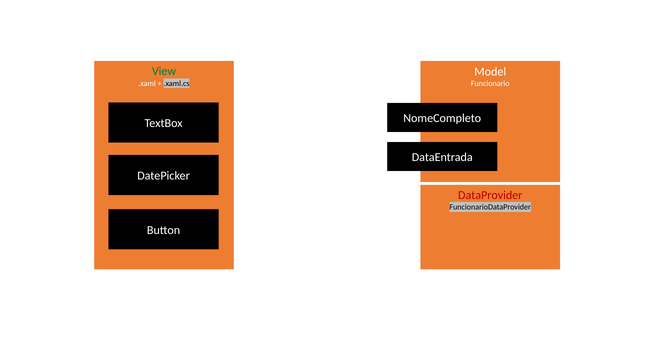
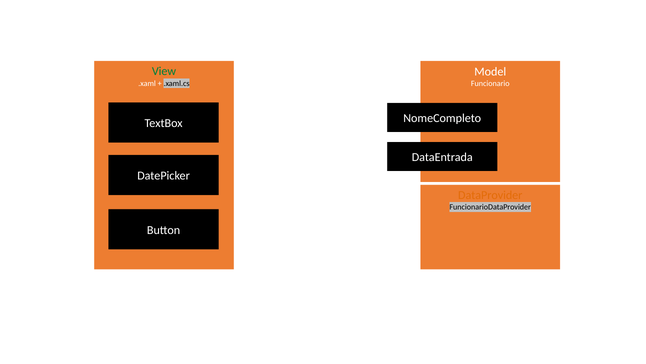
DataProvider colour: red -> orange (490, 195)
